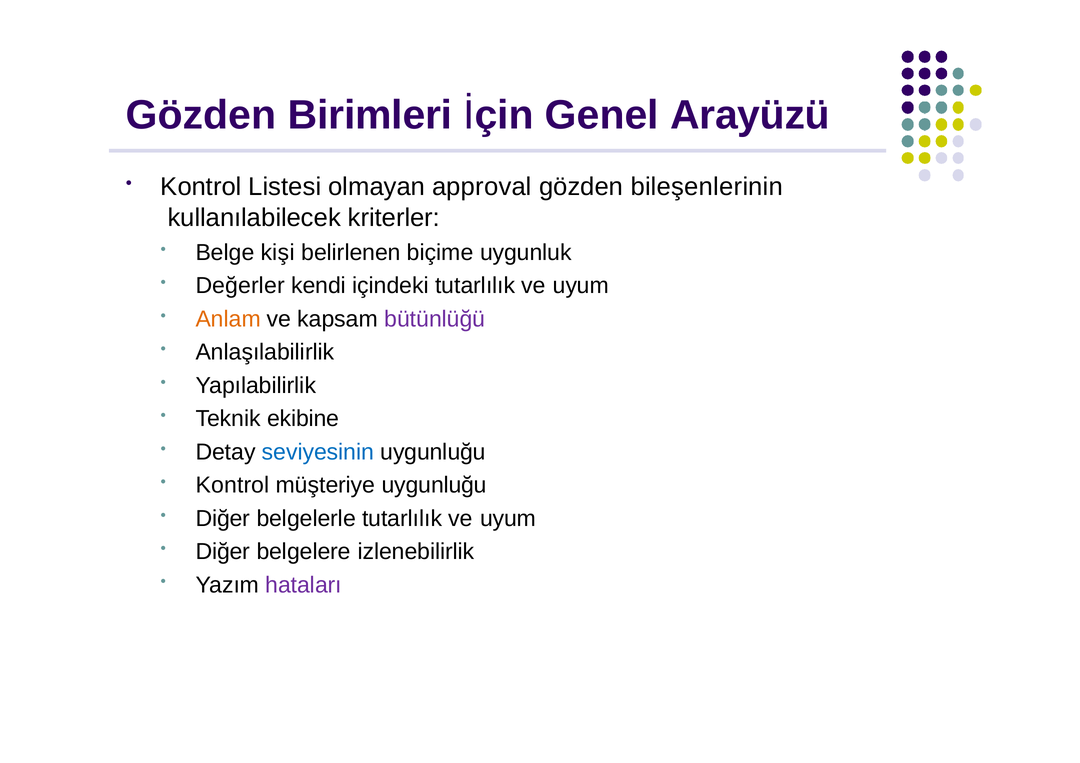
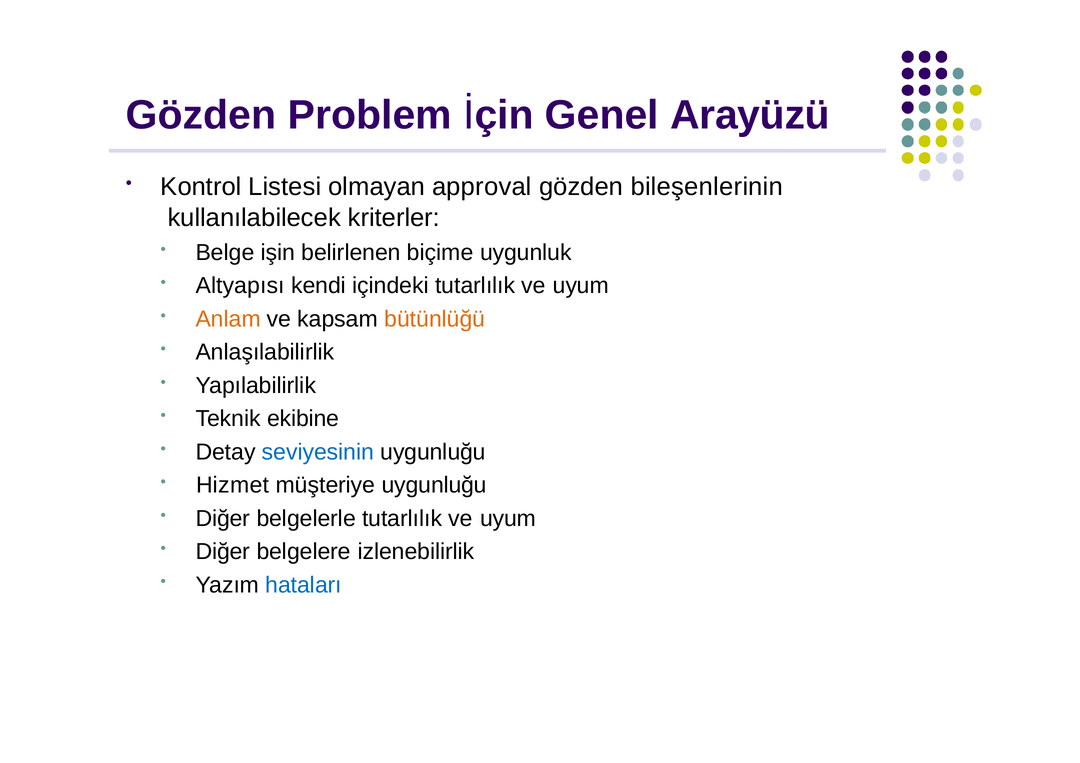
Birimleri: Birimleri -> Problem (370, 115)
kişi: kişi -> işin (278, 253)
Değerler: Değerler -> Altyapısı (240, 286)
bütünlüğü colour: purple -> orange (435, 319)
Kontrol: Kontrol -> Hizmet (232, 485)
hataları colour: purple -> blue (304, 585)
